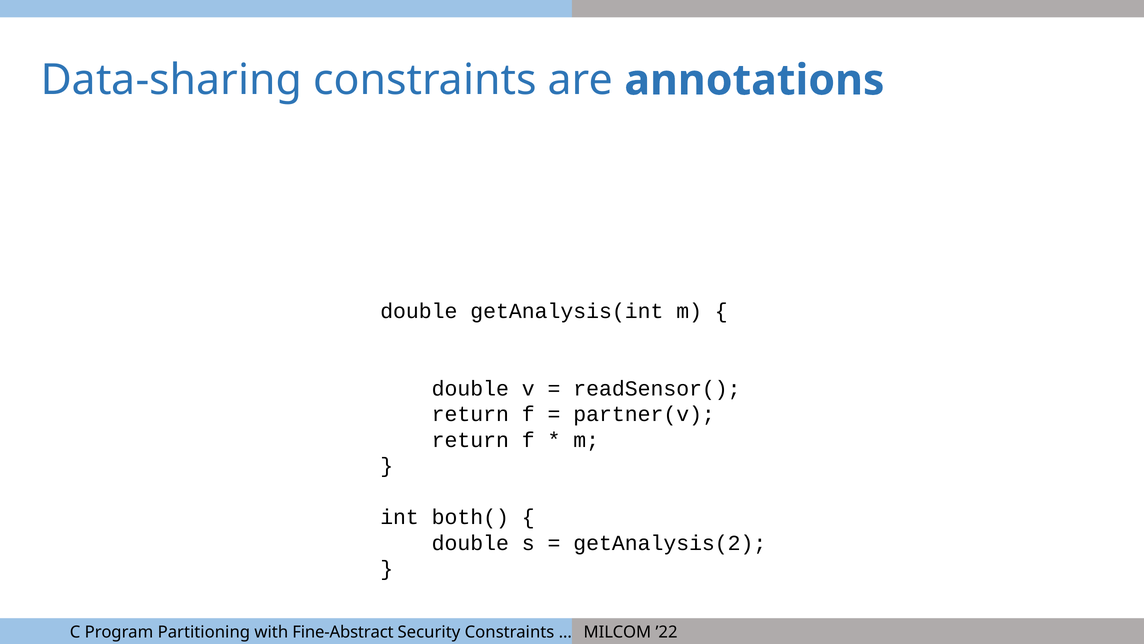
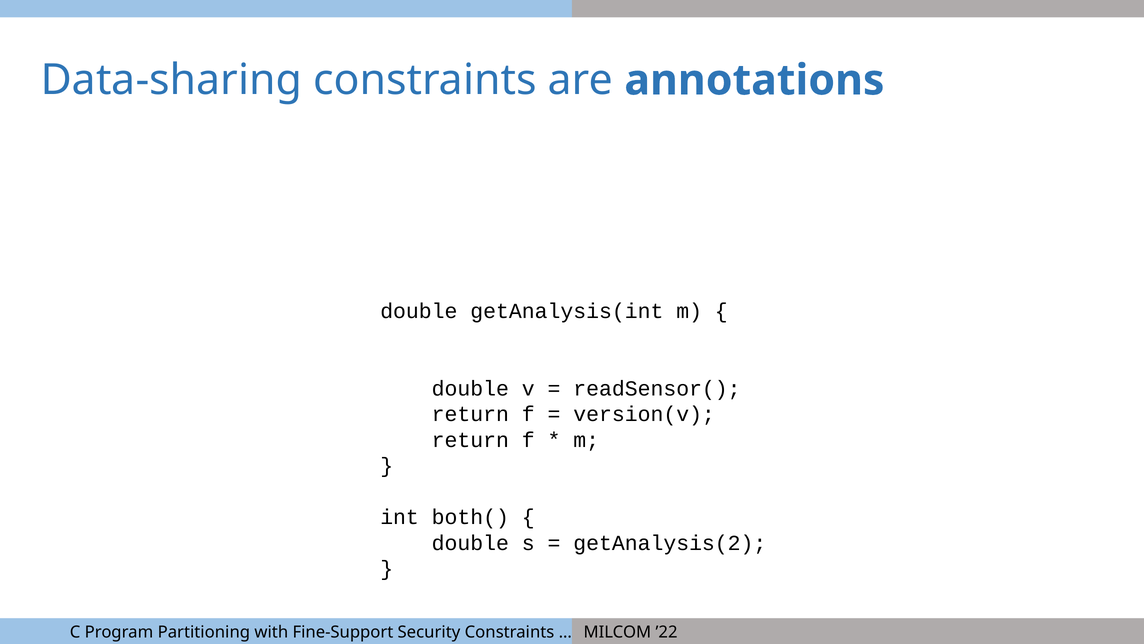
partner(v: partner(v -> version(v (644, 414)
Fine-Abstract: Fine-Abstract -> Fine-Support (343, 632)
